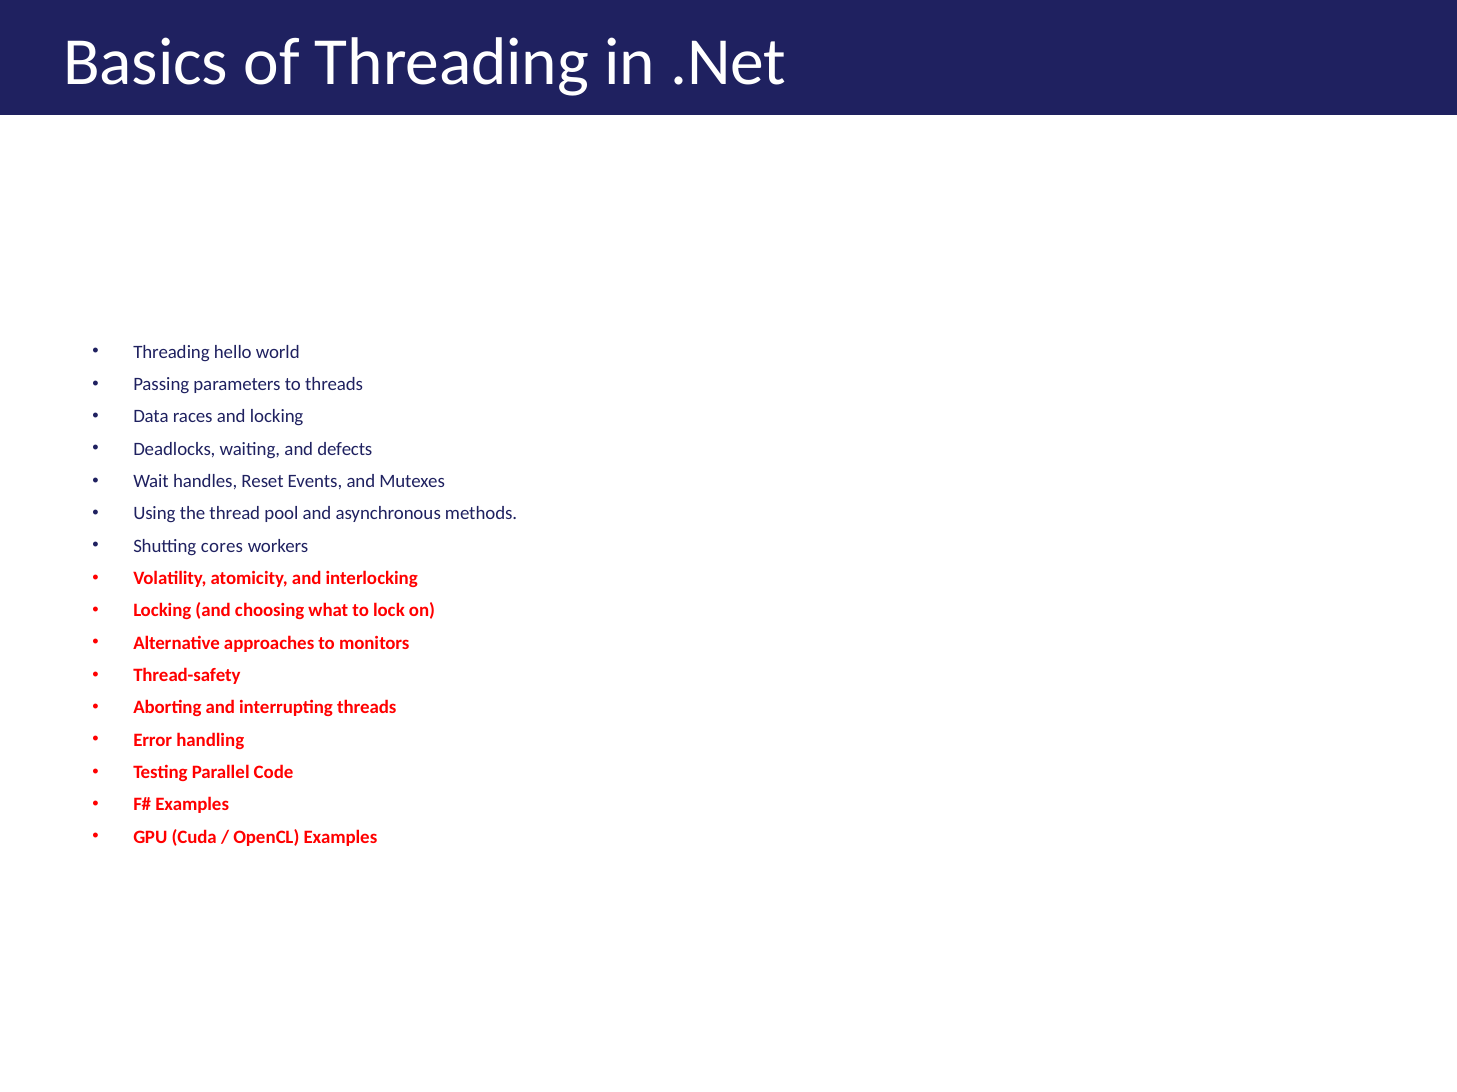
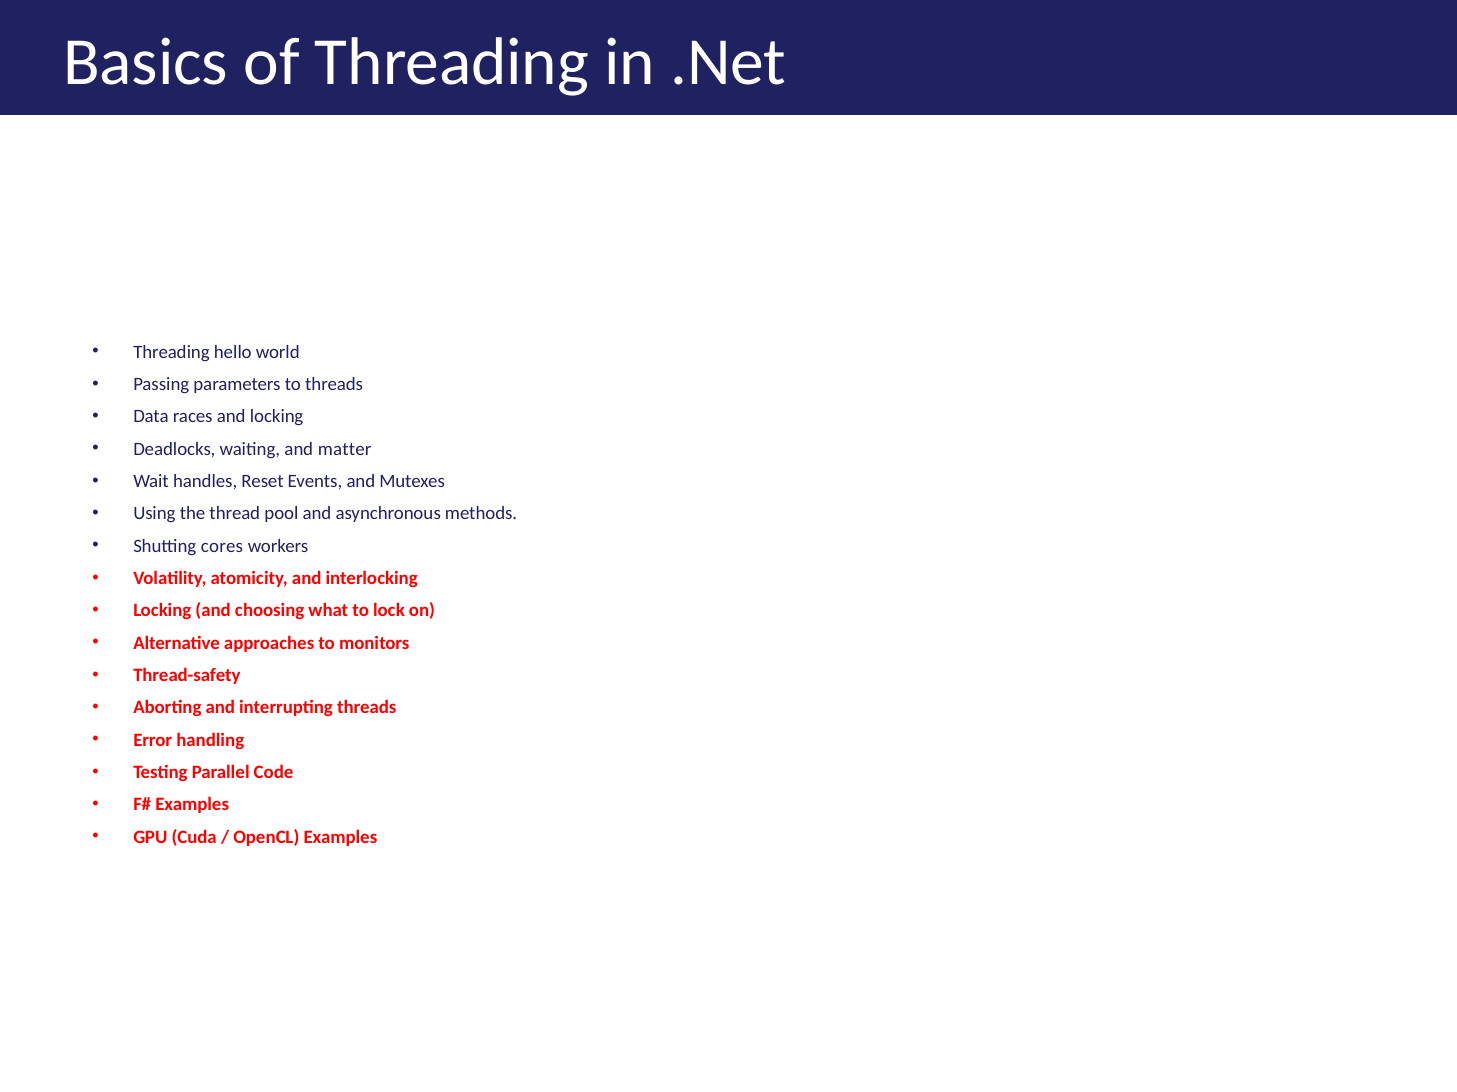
defects: defects -> matter (345, 449)
